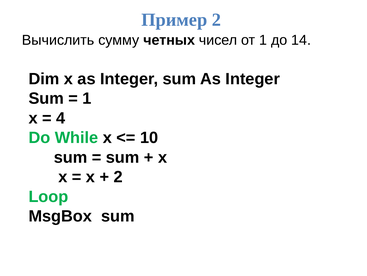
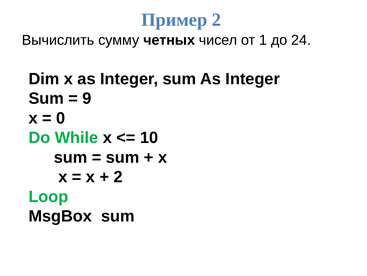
14: 14 -> 24 (301, 40)
1: 1 -> 9 (87, 98)
4: 4 -> 0 (61, 118)
